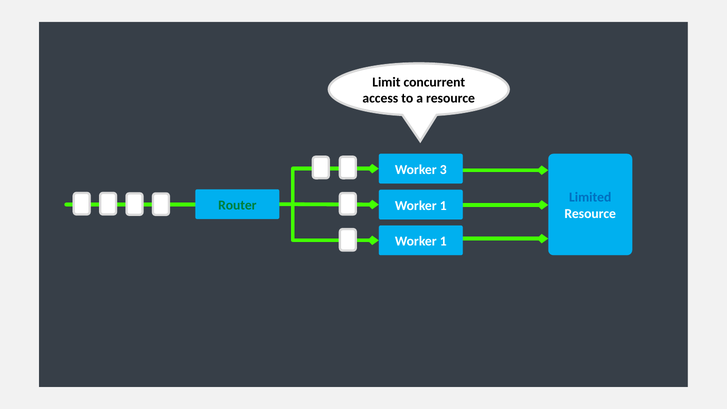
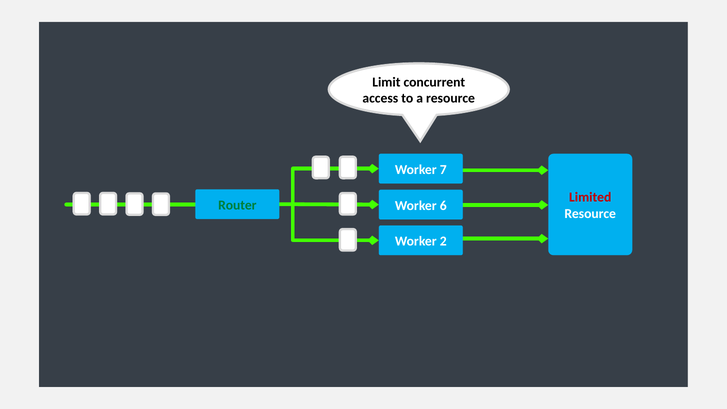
Worker 3: 3 -> 7 (443, 170)
Limited colour: blue -> red (590, 197)
1: 1 -> 6 (443, 206)
1: 1 -> 2 (443, 241)
